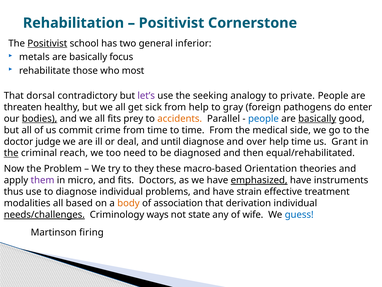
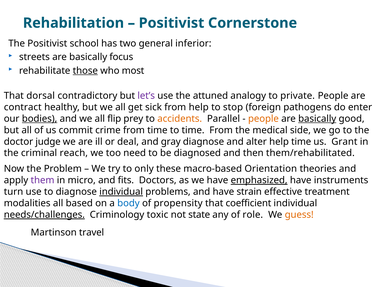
Positivist underline: present -> none (47, 43)
metals: metals -> streets (34, 57)
those underline: none -> present (85, 70)
seeking: seeking -> attuned (210, 96)
threaten: threaten -> contract (23, 107)
gray: gray -> stop (233, 107)
all fits: fits -> flip (114, 118)
people colour: blue -> orange (263, 118)
until: until -> gray (171, 141)
over: over -> alter (256, 141)
the underline: present -> none (11, 153)
equal/rehabilitated: equal/rehabilitated -> them/rehabilitated (310, 153)
they: they -> only (144, 169)
thus: thus -> turn (13, 191)
individual underline: none -> present (121, 191)
body colour: orange -> blue (128, 203)
association: association -> propensity (178, 203)
derivation: derivation -> coefficient (248, 203)
ways: ways -> toxic (158, 214)
wife: wife -> role (253, 214)
guess colour: blue -> orange (299, 214)
firing: firing -> travel (92, 232)
